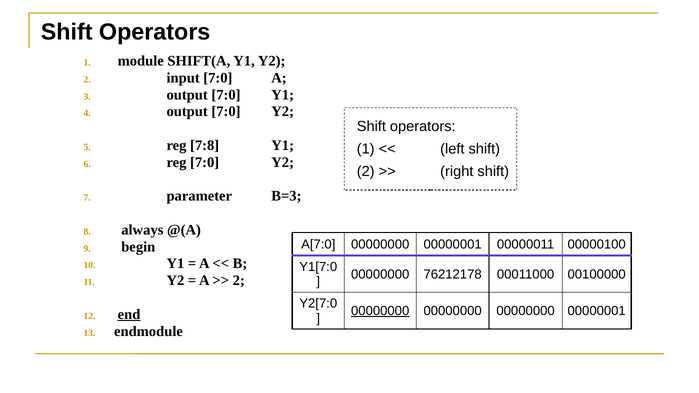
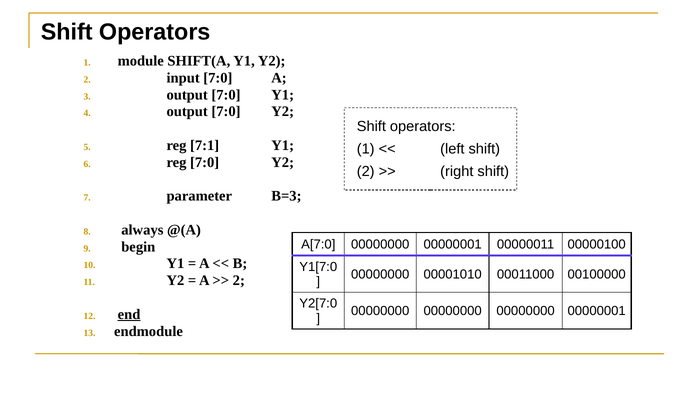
7:8: 7:8 -> 7:1 (205, 146)
76212178: 76212178 -> 00001010 (453, 274)
00000000 underline: present -> none (380, 311)
